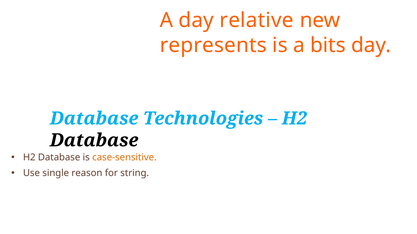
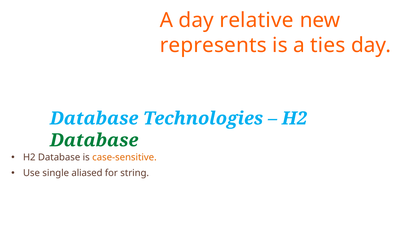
bits: bits -> ties (328, 45)
Database colour: black -> green (94, 141)
reason: reason -> aliased (87, 173)
